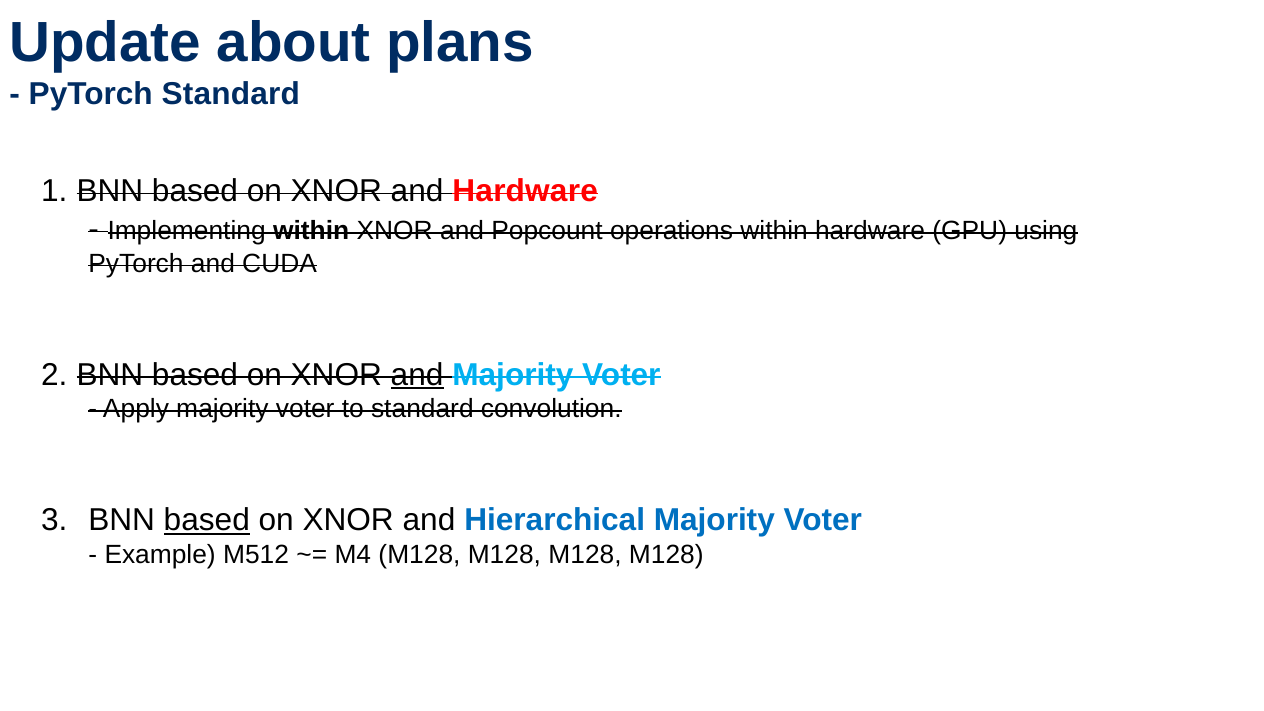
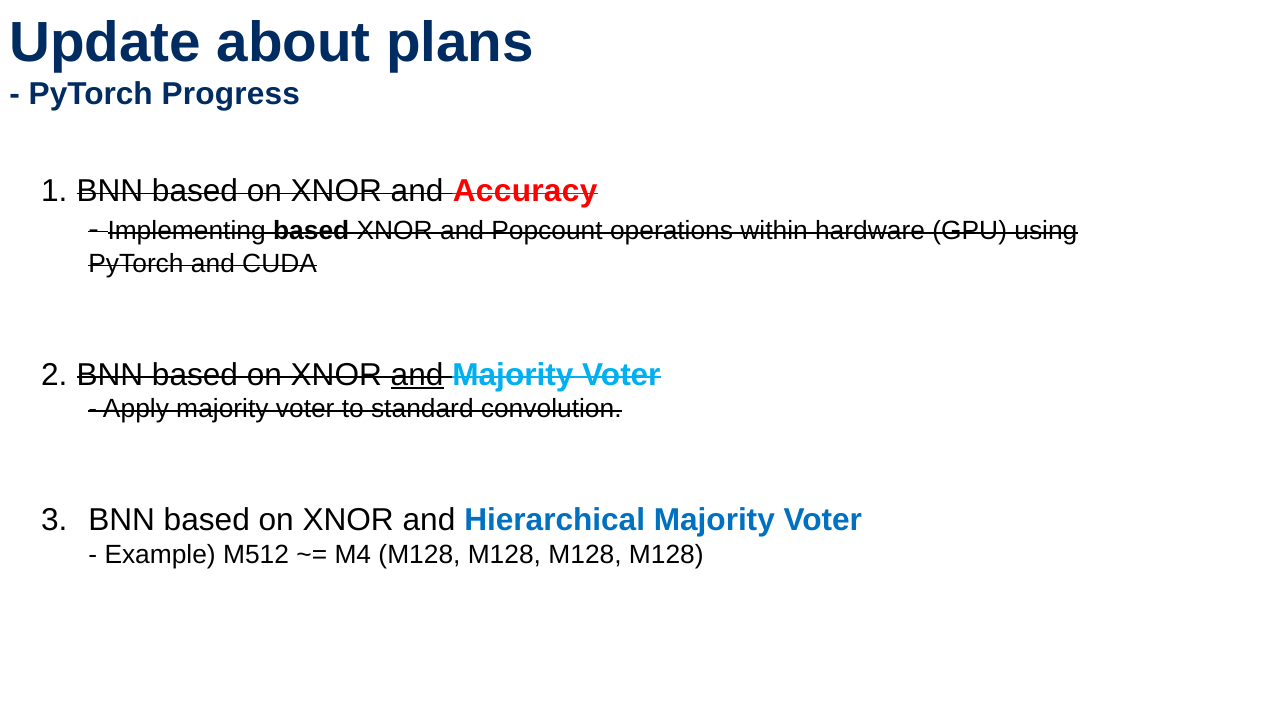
PyTorch Standard: Standard -> Progress (231, 94)
and Hardware: Hardware -> Accuracy (525, 191)
Implementing within: within -> based (311, 231)
based underline: present -> none (207, 520)
